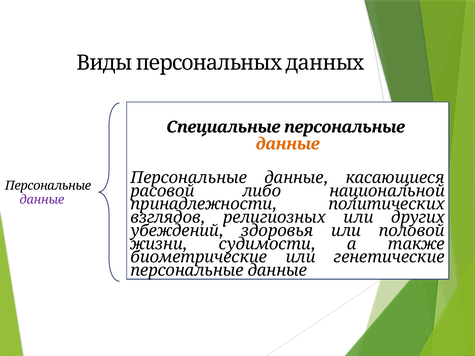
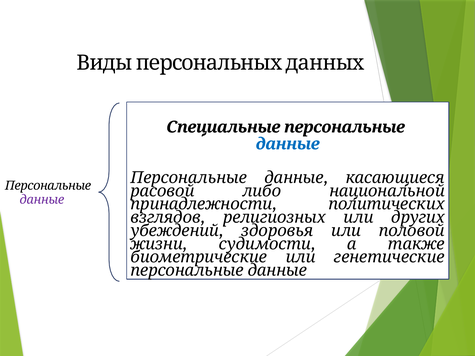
данные colour: orange -> blue (288, 144)
